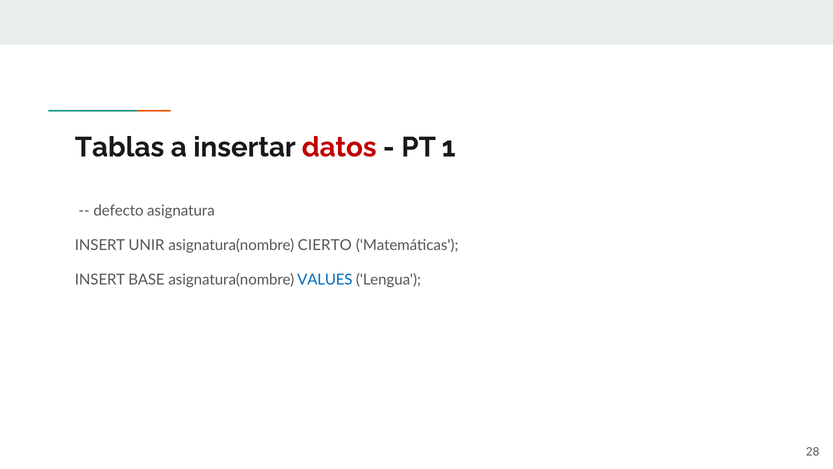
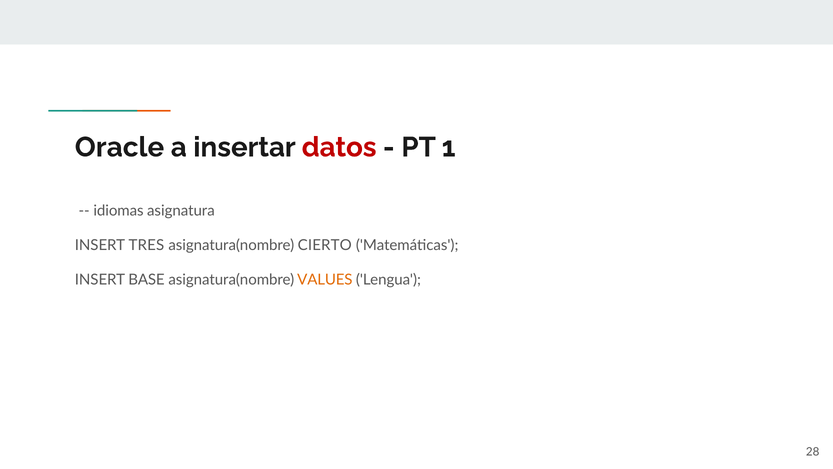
Tablas: Tablas -> Oracle (119, 147)
defecto: defecto -> idiomas (119, 210)
UNIR: UNIR -> TRES (146, 245)
VALUES colour: blue -> orange (325, 279)
